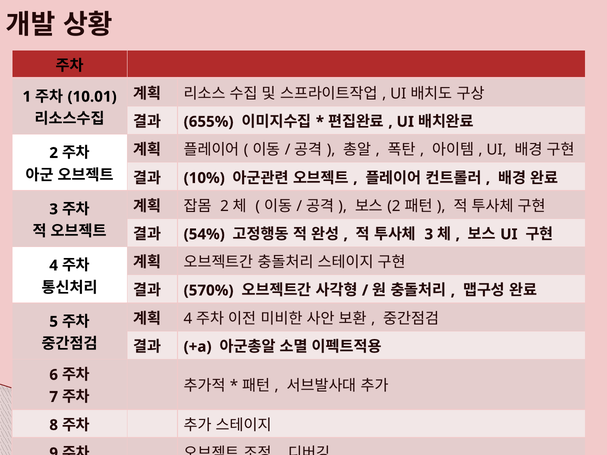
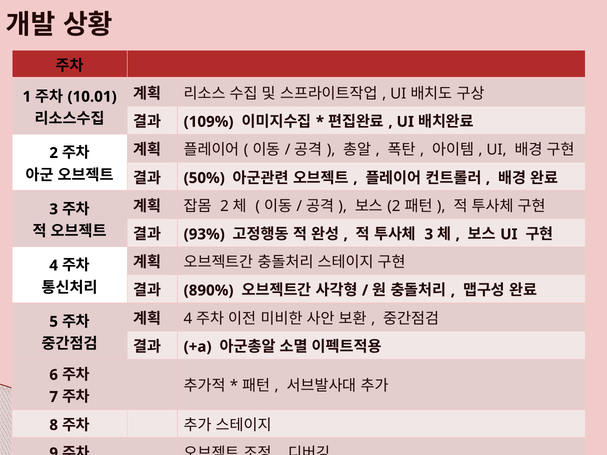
655%: 655% -> 109% (209, 122)
10%: 10% -> 50% (204, 178)
54%: 54% -> 93% (204, 234)
570%: 570% -> 890% (209, 291)
